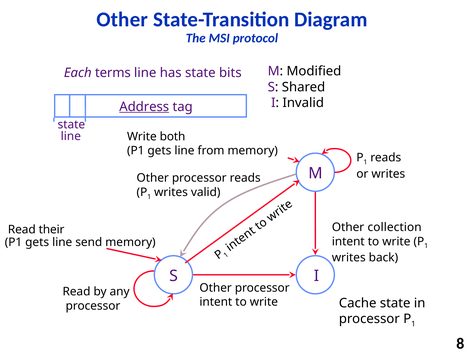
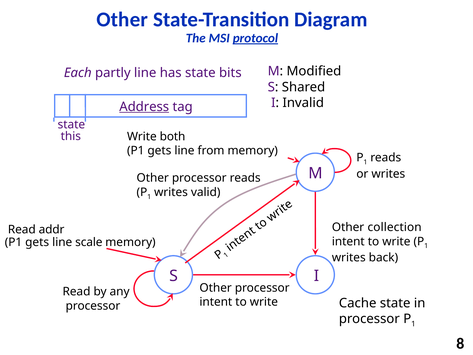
protocol underline: none -> present (255, 38)
terms: terms -> partly (113, 73)
line: line -> this (71, 136)
their: their -> addr (52, 229)
send: send -> scale (89, 242)
